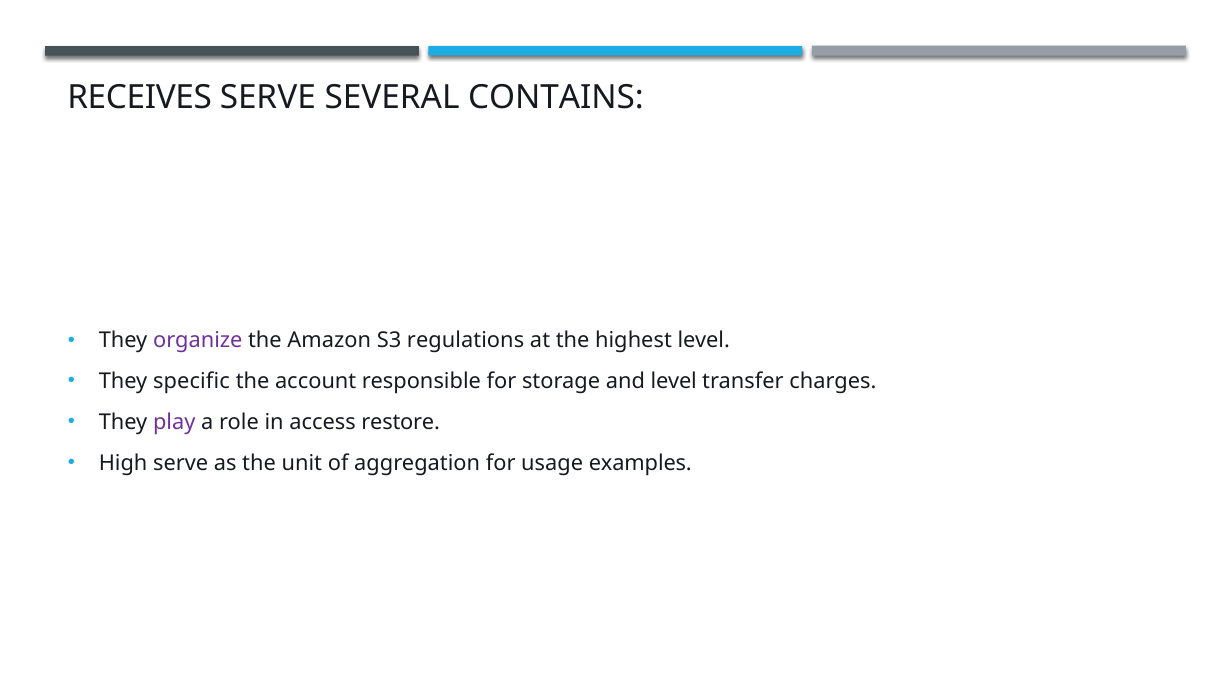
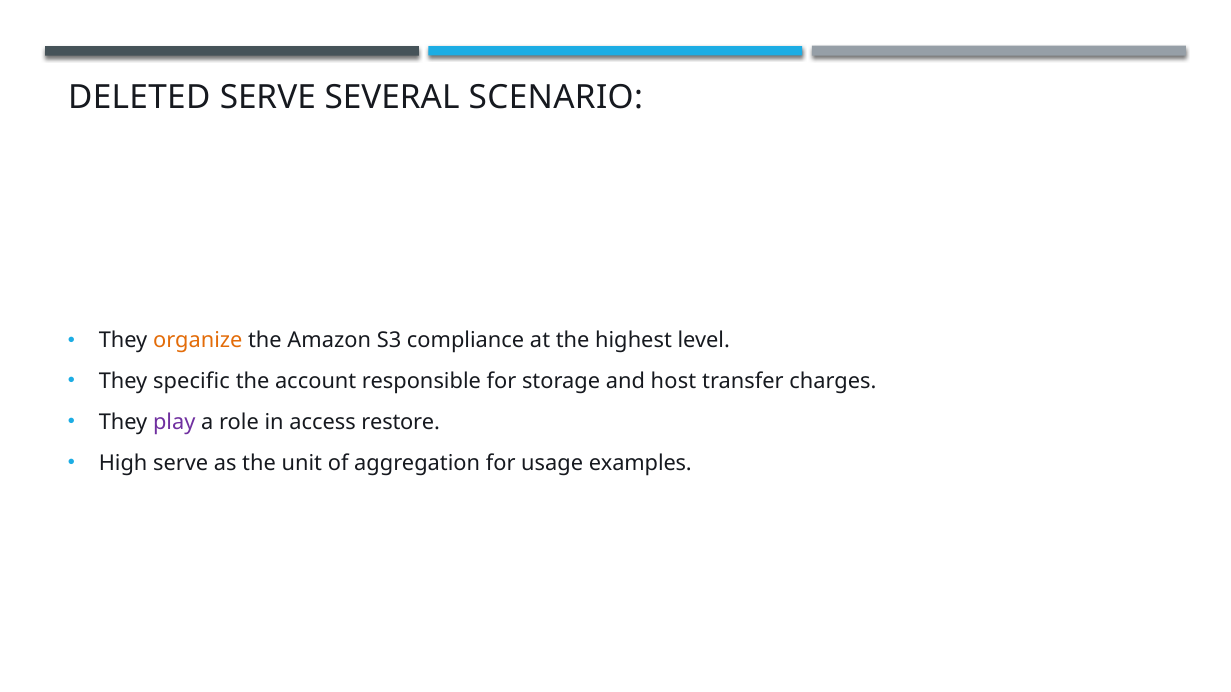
RECEIVES: RECEIVES -> DELETED (139, 98)
CONTAINS: CONTAINS -> SCENARIO (556, 98)
organize colour: purple -> orange (198, 341)
regulations: regulations -> compliance (466, 341)
and level: level -> host (674, 382)
